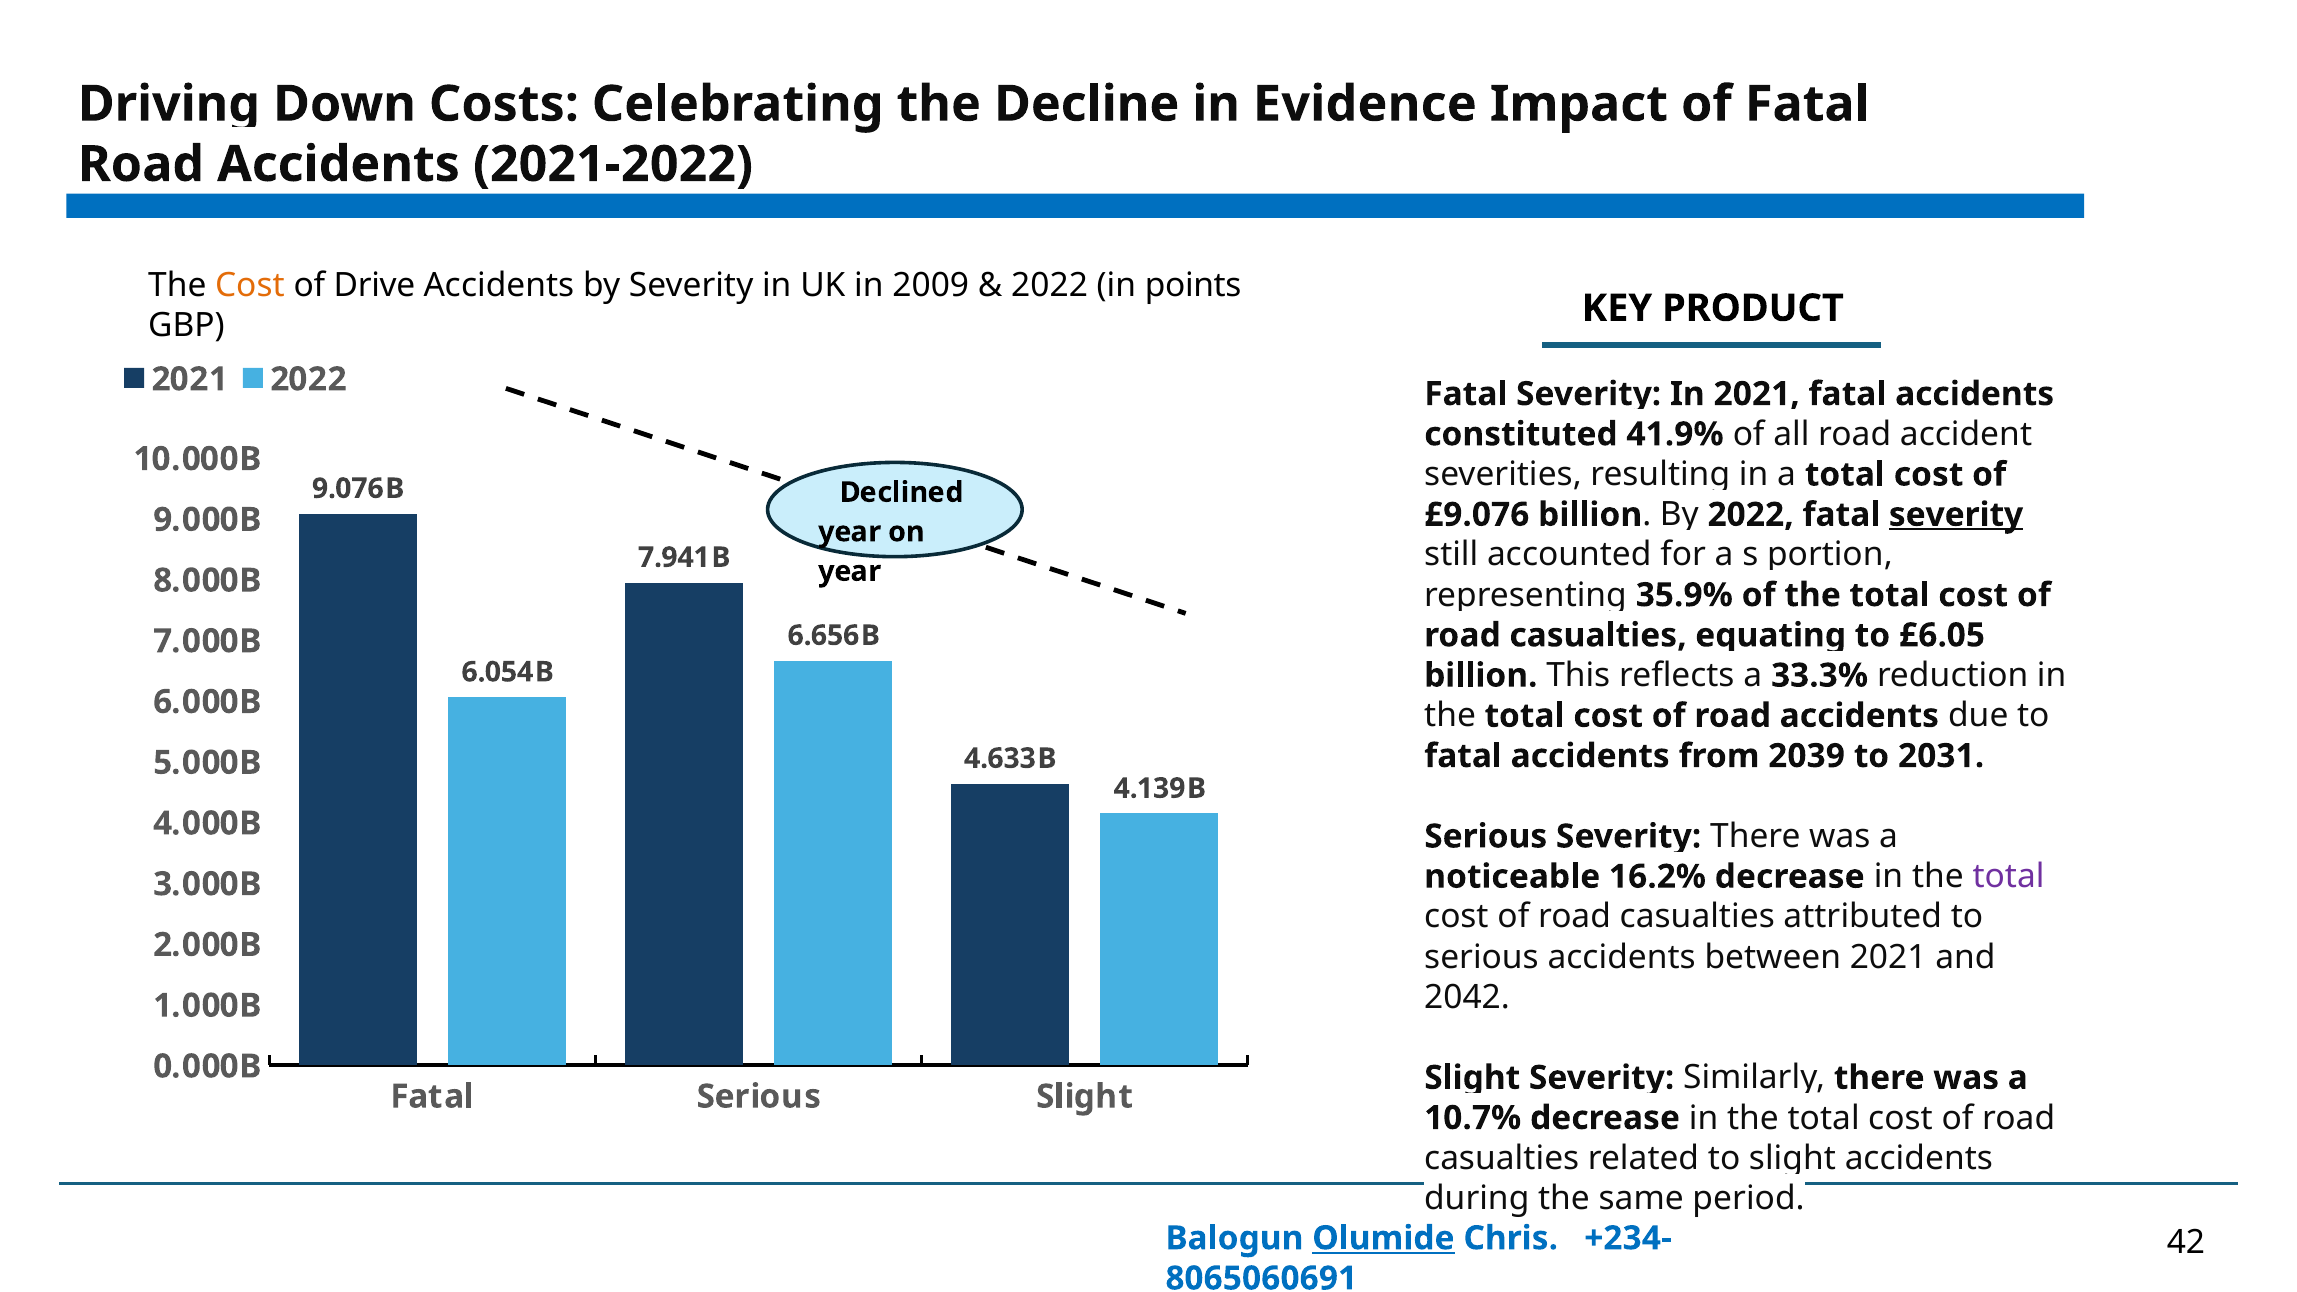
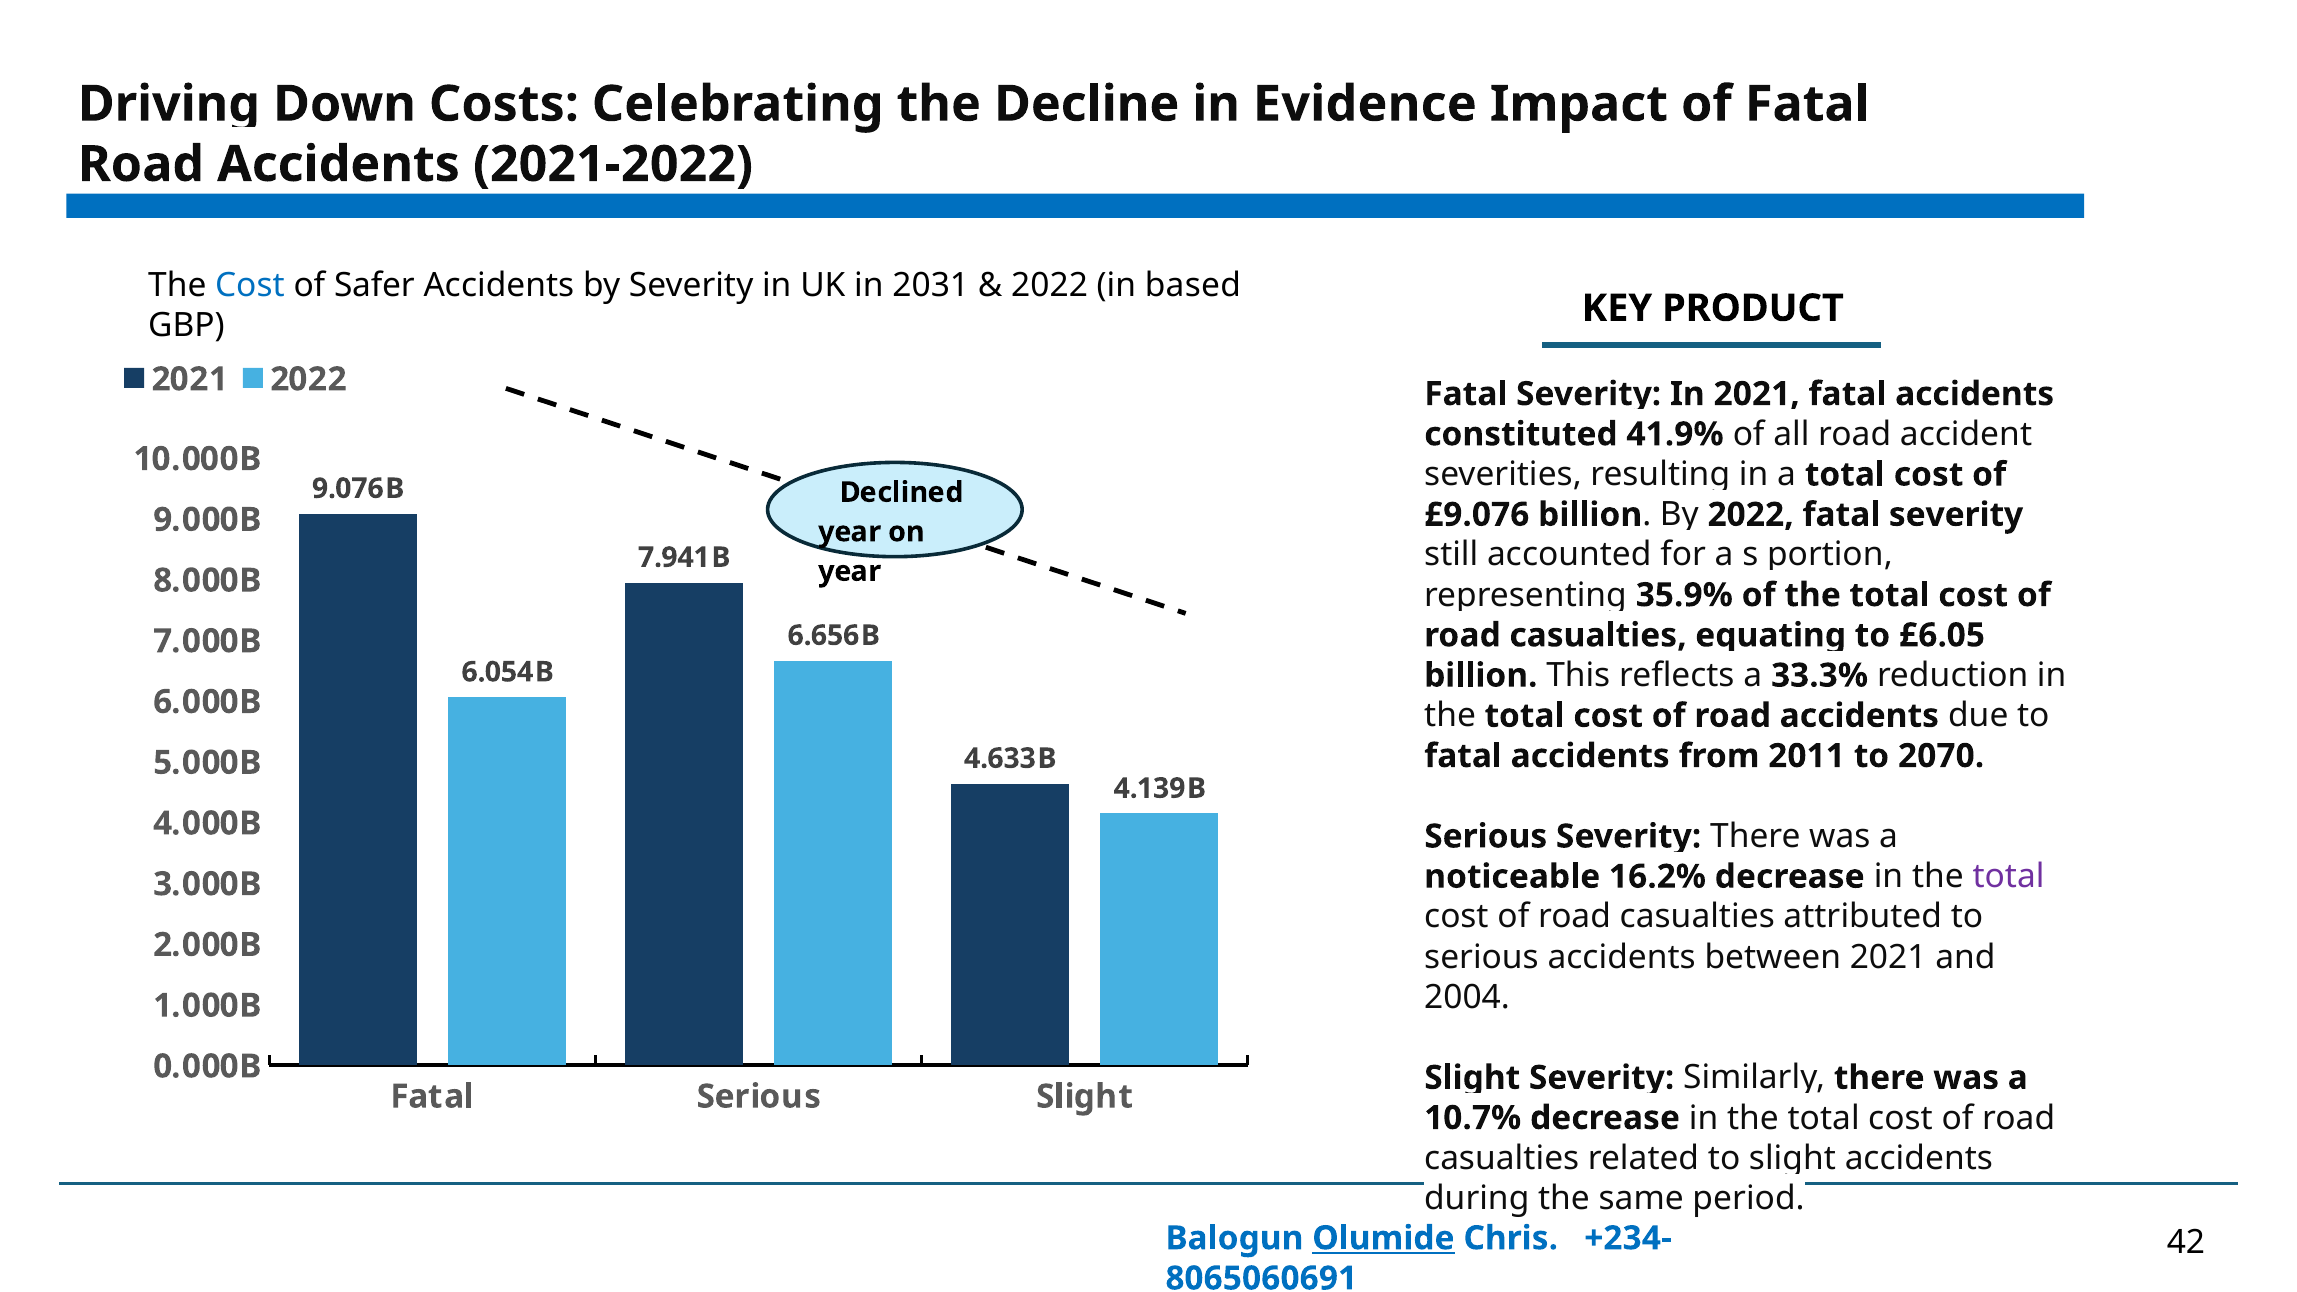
Cost colour: orange -> blue (250, 285)
Drive: Drive -> Safer (374, 285)
2009: 2009 -> 2031 (931, 285)
points: points -> based (1193, 285)
severity underline: present -> none (1956, 515)
2039: 2039 -> 2011 (1807, 756)
2031: 2031 -> 2070 (1941, 756)
2042: 2042 -> 2004 (1467, 997)
